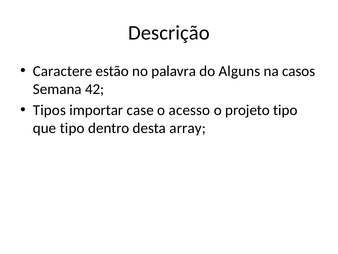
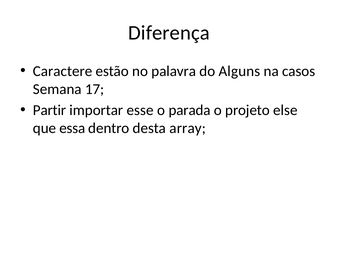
Descrição: Descrição -> Diferença (169, 33)
42: 42 -> 17 (95, 89)
Tipos: Tipos -> Partir (50, 110)
case: case -> esse (140, 110)
acesso: acesso -> parada (190, 110)
projeto tipo: tipo -> else (285, 110)
que tipo: tipo -> essa (72, 128)
